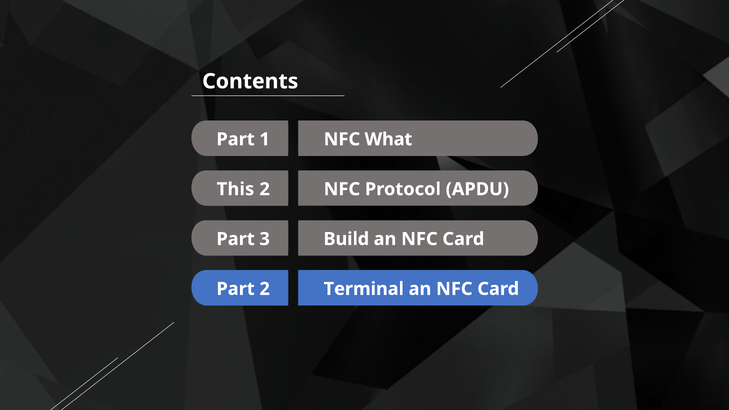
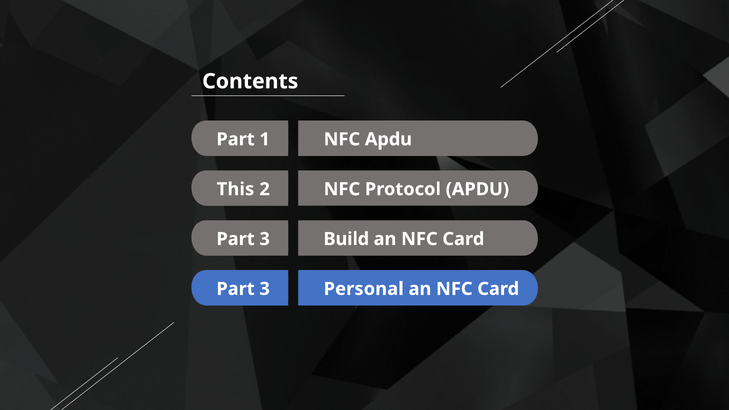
NFC What: What -> Apdu (388, 139)
2: 2 -> 3 (265, 289)
Terminal: Terminal -> Personal (364, 289)
